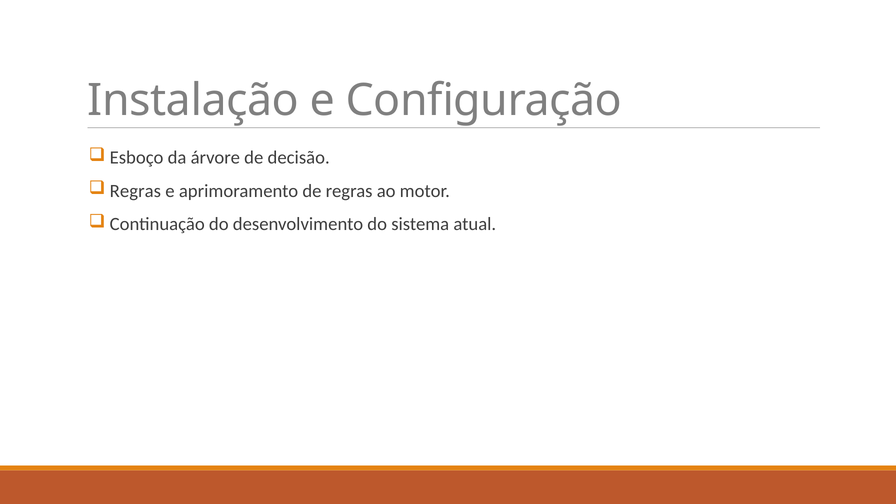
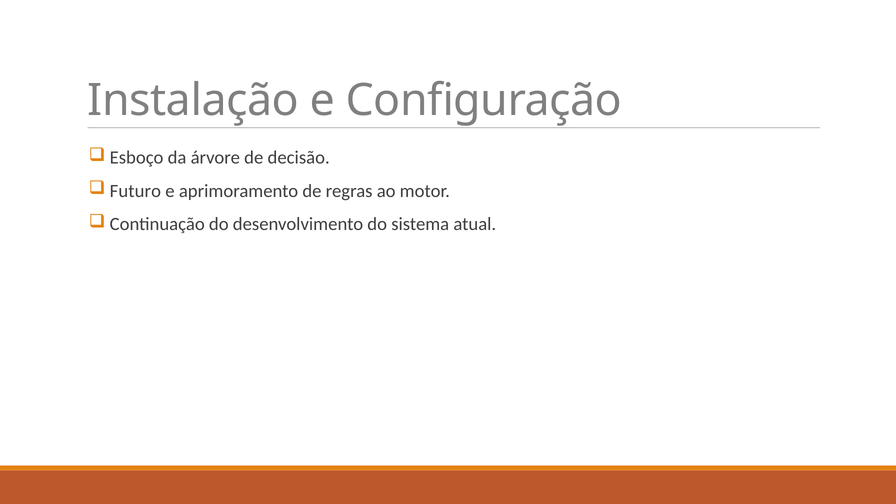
Regras: Regras -> Futuro (135, 191)
